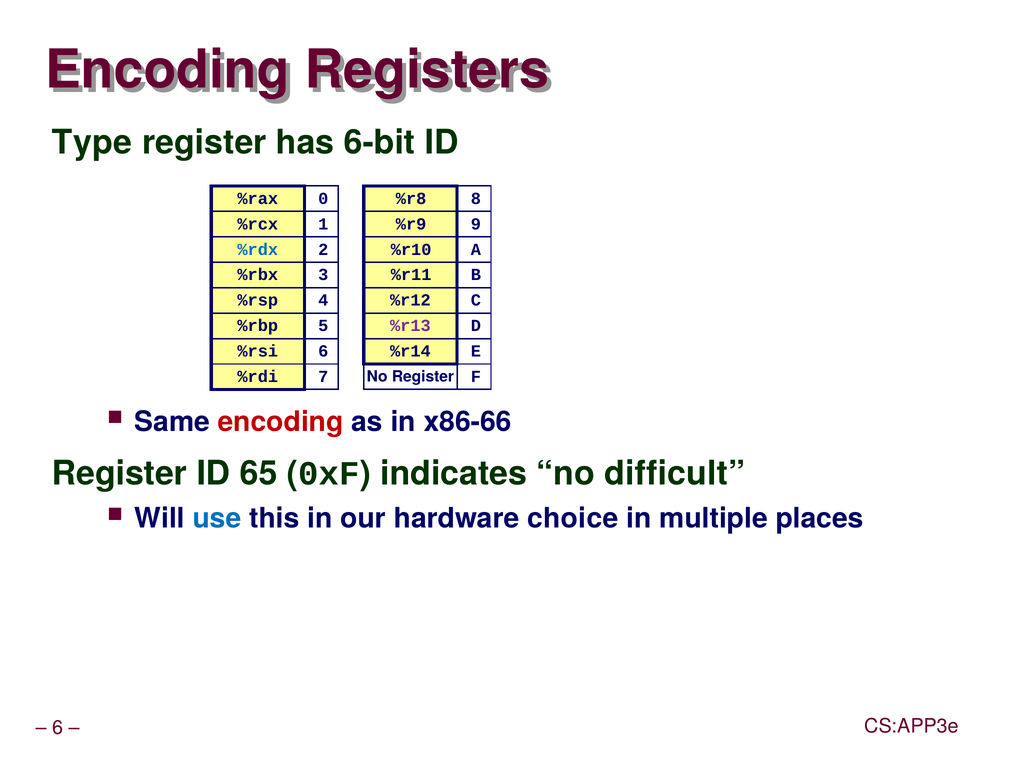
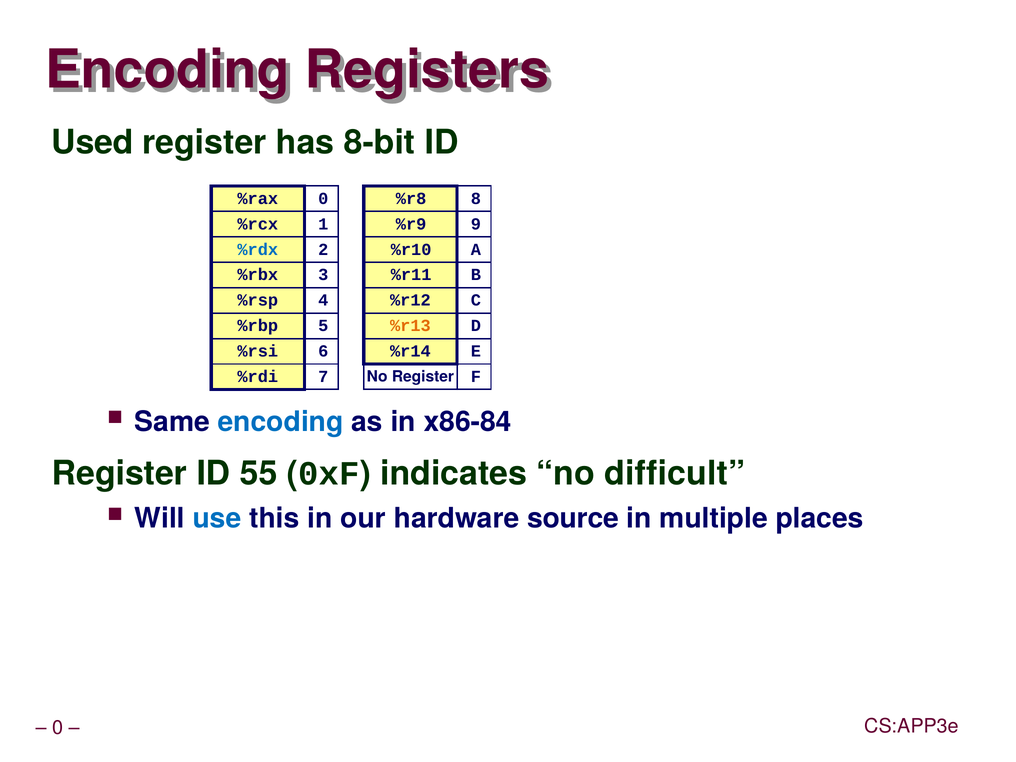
Type: Type -> Used (92, 143)
6-bit: 6-bit -> 8-bit (380, 143)
%r13 colour: purple -> orange (410, 326)
encoding colour: red -> blue (281, 422)
x86-66: x86-66 -> x86-84 (468, 422)
65: 65 -> 55 (259, 473)
choice: choice -> source (573, 518)
6: 6 -> 0 (58, 727)
